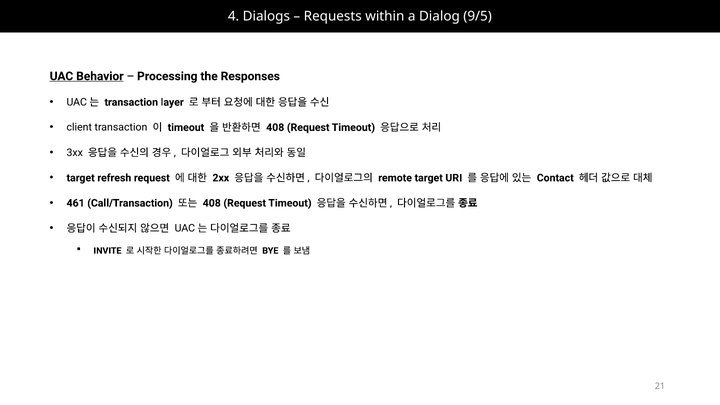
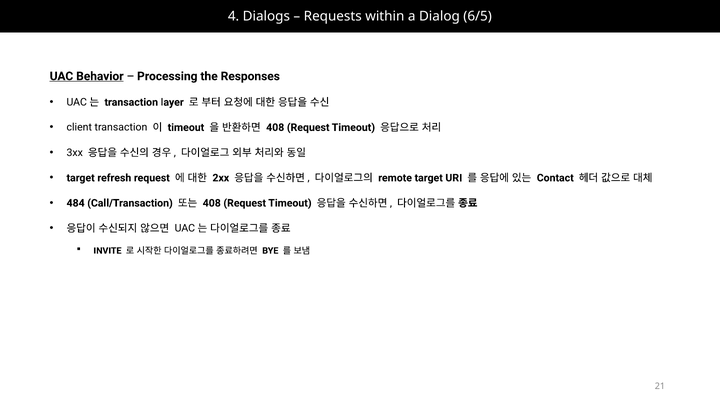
9/5: 9/5 -> 6/5 (478, 16)
461: 461 -> 484 (76, 203)
